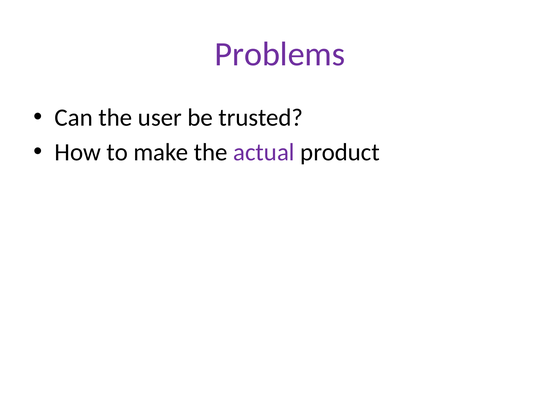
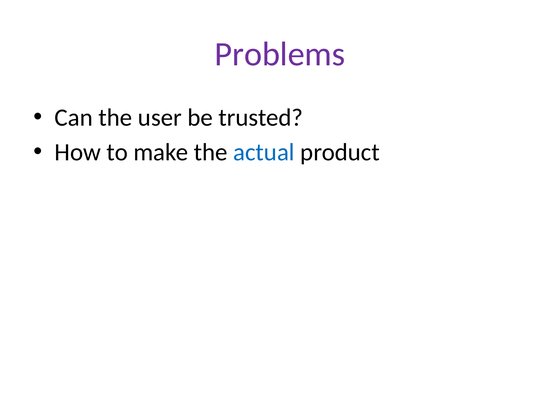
actual colour: purple -> blue (264, 152)
